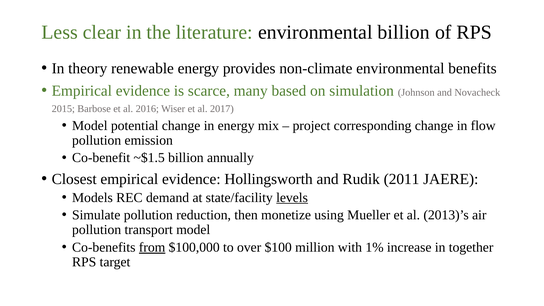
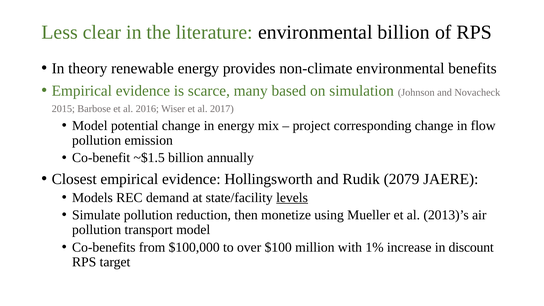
2011: 2011 -> 2079 (402, 179)
from underline: present -> none (152, 247)
together: together -> discount (471, 247)
